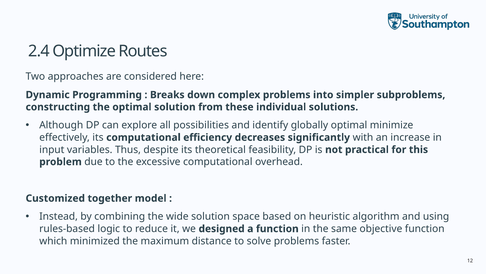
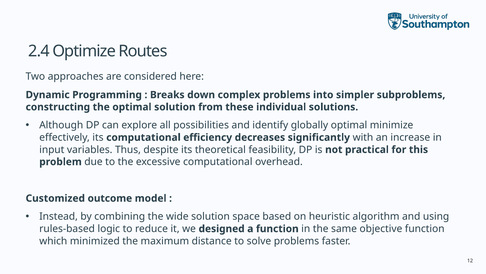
together: together -> outcome (110, 198)
